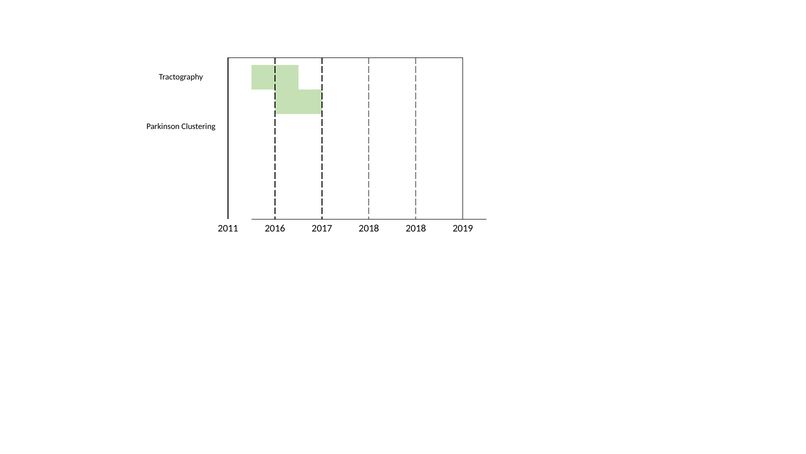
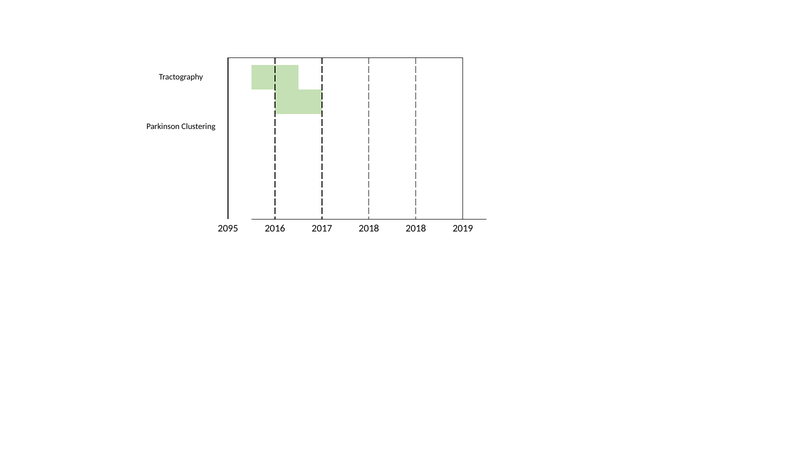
2011: 2011 -> 2095 (228, 228)
